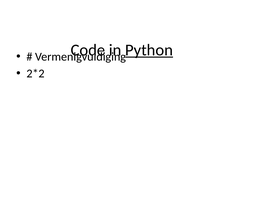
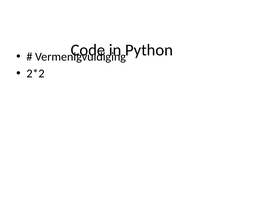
Python underline: present -> none (149, 50)
